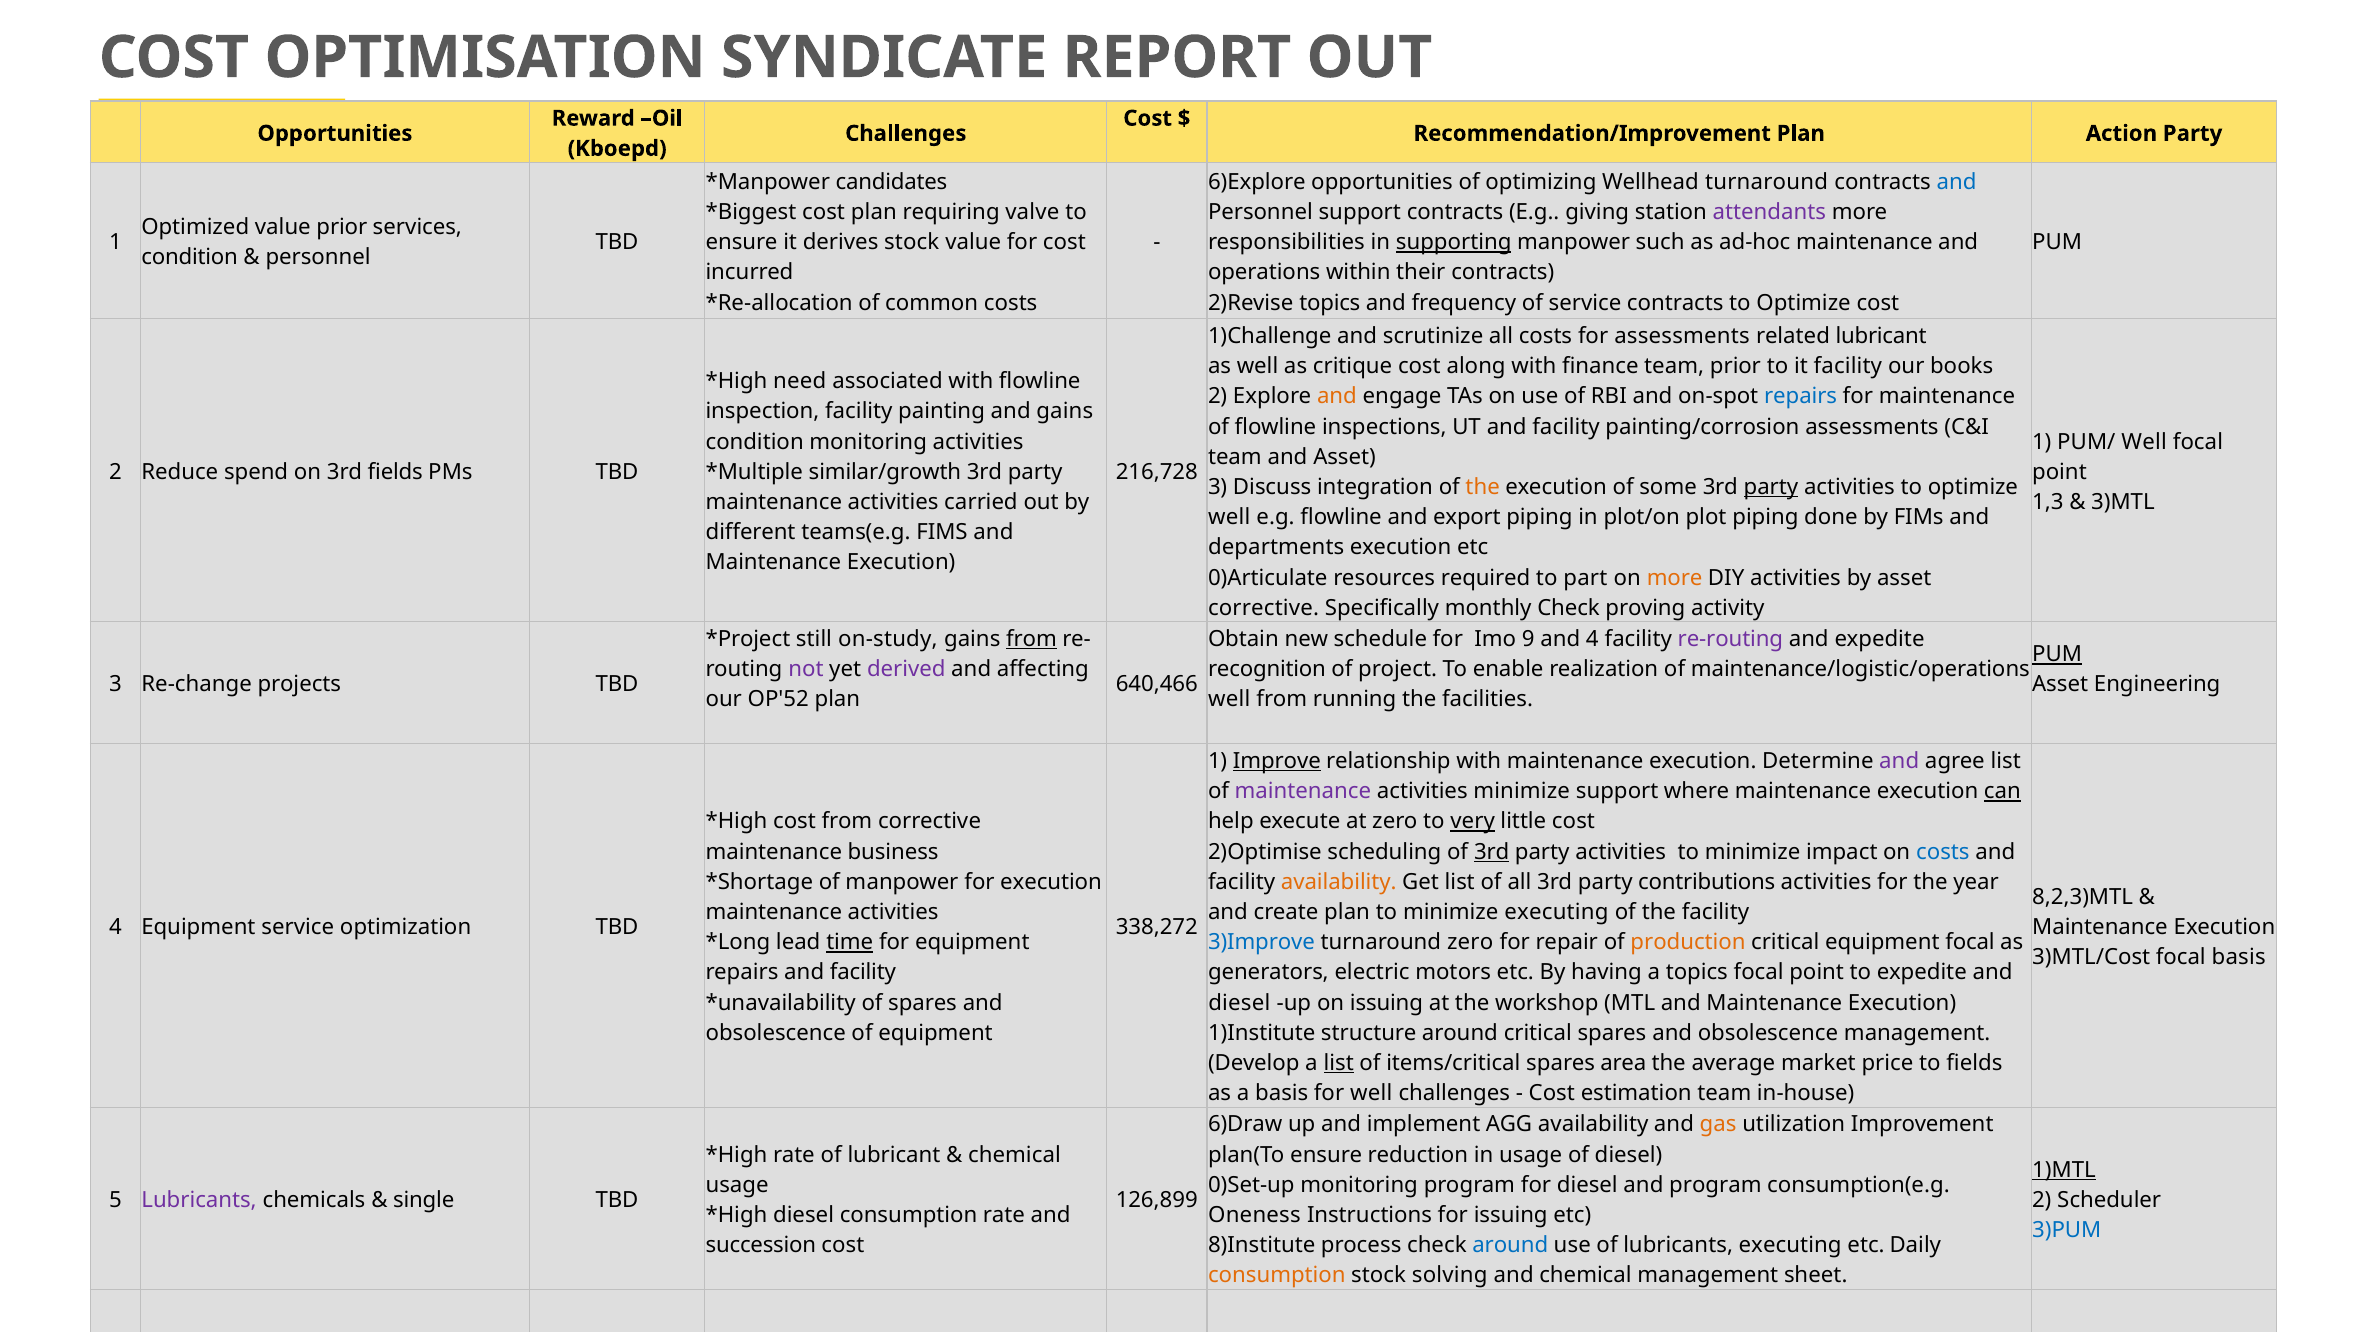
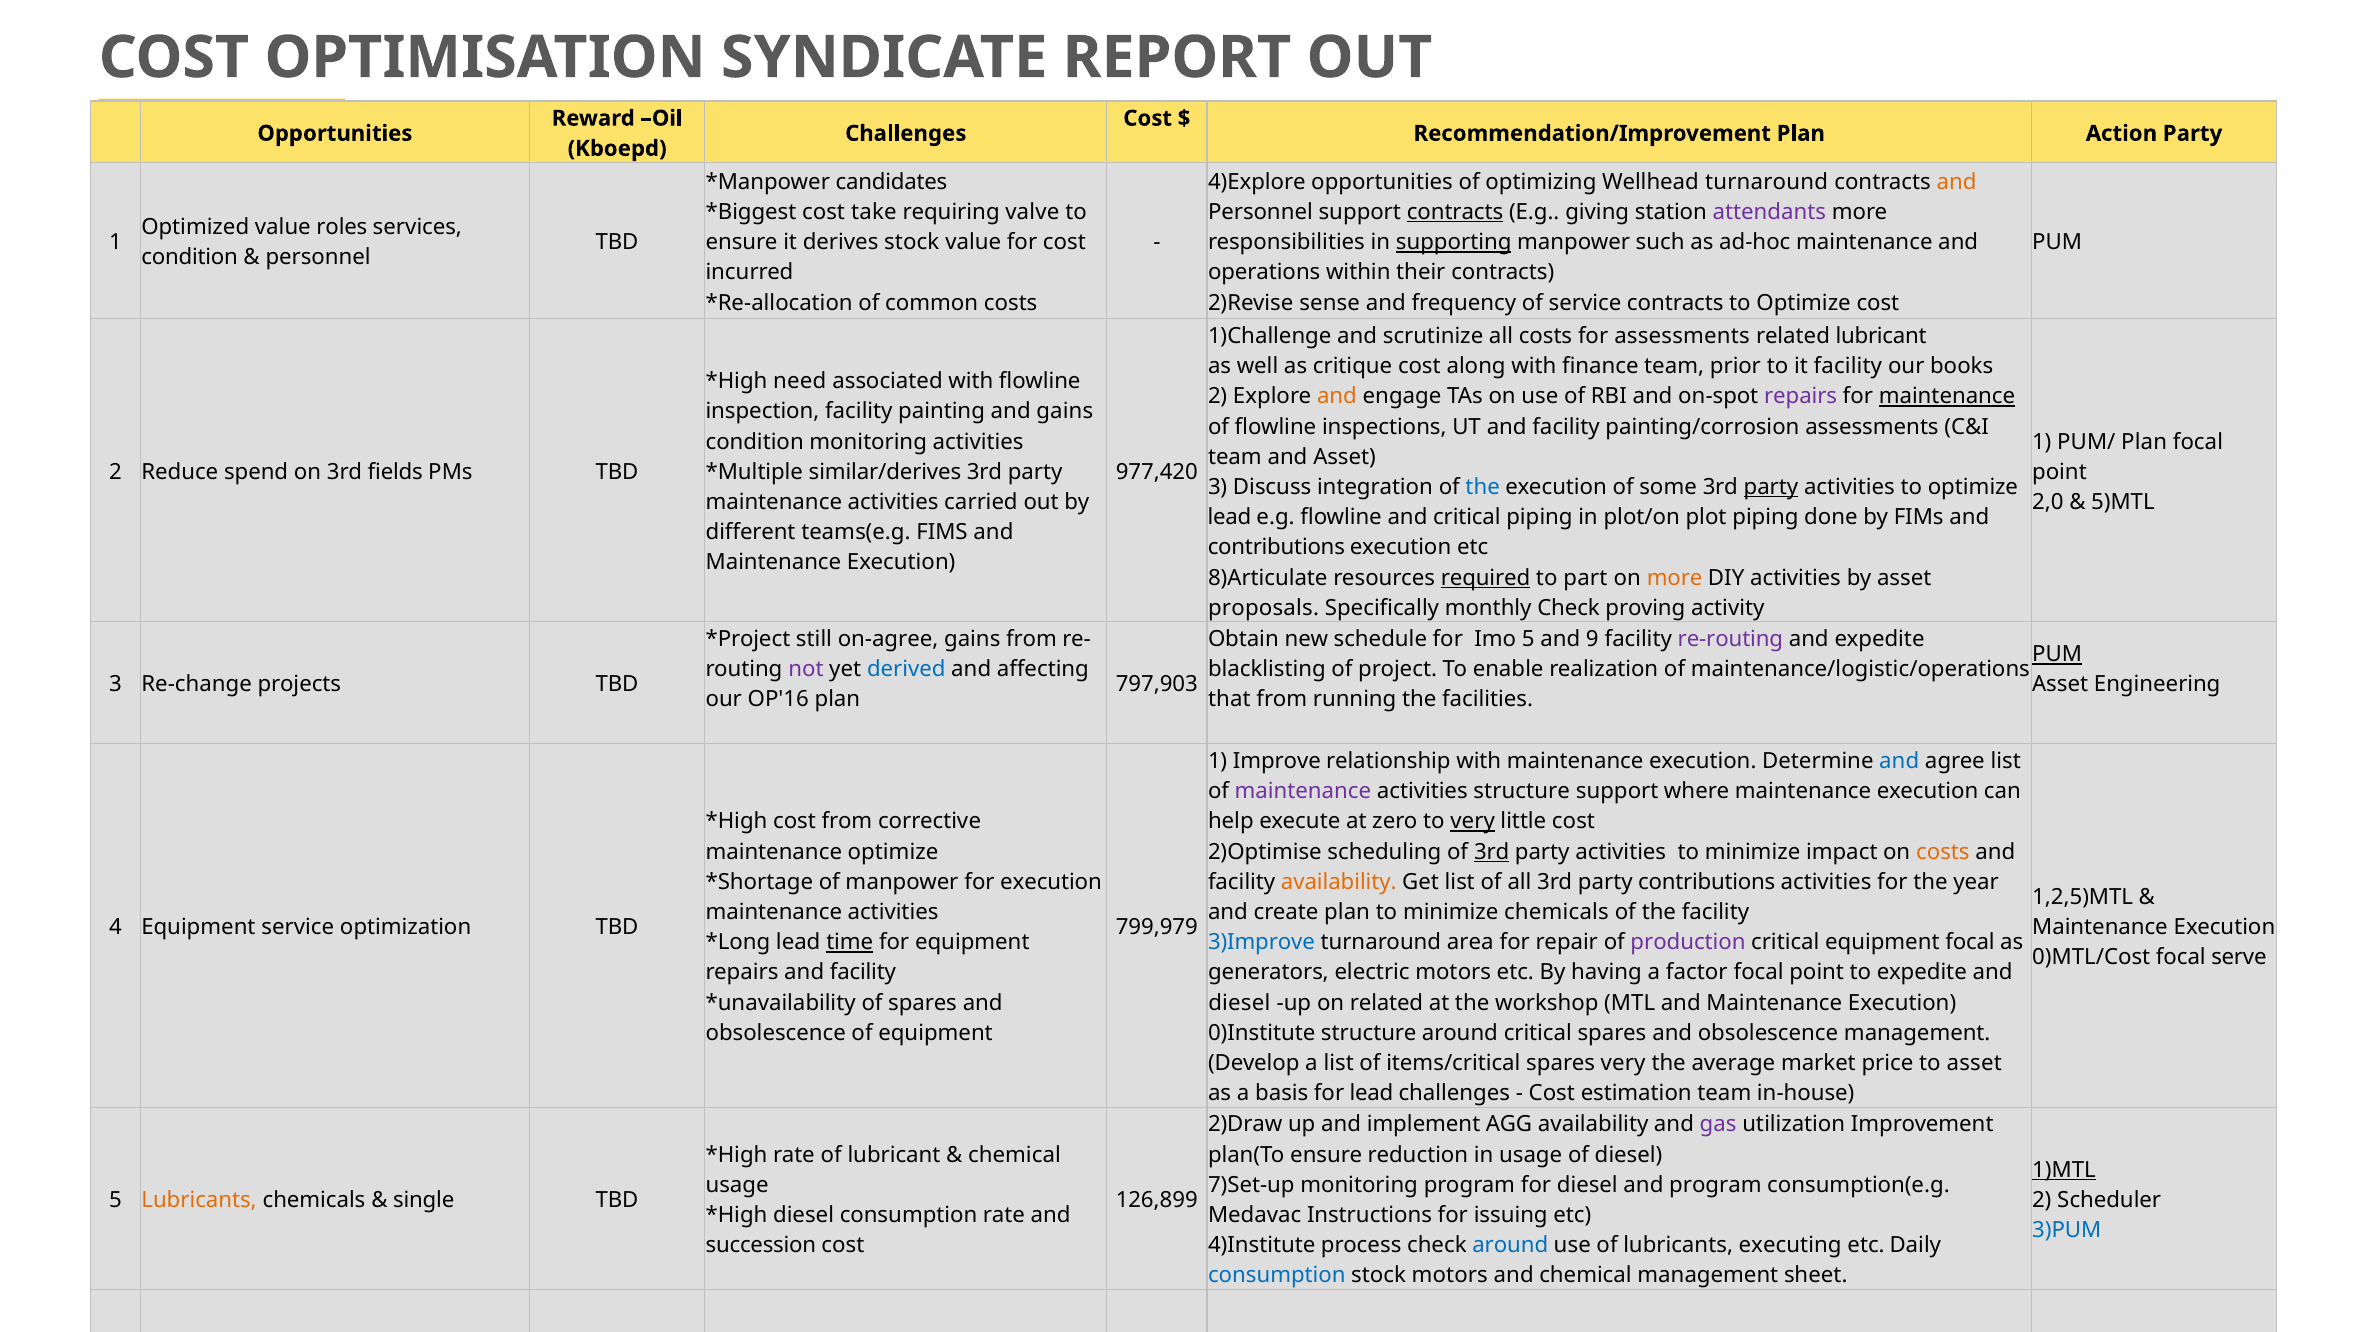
6)Explore: 6)Explore -> 4)Explore (1257, 182)
and colour: blue -> orange (1957, 182)
cost plan: plan -> take (874, 212)
contracts underline: none -> present (1455, 212)
value prior: prior -> roles (342, 227)
2)Revise topics: topics -> sense (1330, 303)
repairs colour: blue -> purple (1801, 397)
maintenance underline: none -> present (1947, 397)
PUM/ Well: Well -> Plan (2144, 442)
similar/growth: similar/growth -> similar/derives (885, 472)
216,728: 216,728 -> 977,420 (1157, 472)
the colour: orange -> blue (1483, 487)
1,3: 1,3 -> 2,0 (2048, 502)
3)MTL: 3)MTL -> 5)MTL (2123, 502)
well: well -> lead (1229, 517)
and export: export -> critical (1467, 517)
departments: departments -> contributions (1276, 548)
0)Articulate: 0)Articulate -> 8)Articulate (1268, 578)
required underline: none -> present (1486, 578)
corrective: corrective -> proposals (1264, 608)
on-study: on-study -> on-agree (888, 639)
from underline: present -> none (1031, 639)
Imo 9: 9 -> 5 (1528, 639)
and 4: 4 -> 9 (1592, 639)
derived colour: purple -> blue (906, 669)
recognition: recognition -> blacklisting (1267, 669)
640,466: 640,466 -> 797,903 (1157, 685)
OP'52: OP'52 -> OP'16 (778, 700)
well: well -> that (1229, 700)
Improve underline: present -> none (1277, 761)
and colour: purple -> blue (1899, 761)
activities minimize: minimize -> structure (1522, 791)
can underline: present -> none (2002, 791)
maintenance business: business -> optimize (893, 852)
costs colour: blue -> orange (1943, 852)
8,2,3)MTL: 8,2,3)MTL -> 1,2,5)MTL (2083, 897)
minimize executing: executing -> chemicals (1556, 912)
338,272: 338,272 -> 799,979 (1157, 927)
turnaround zero: zero -> area (1470, 942)
production colour: orange -> purple (1688, 942)
3)MTL/Cost: 3)MTL/Cost -> 0)MTL/Cost (2091, 957)
focal basis: basis -> serve (2239, 957)
a topics: topics -> factor (1697, 973)
on issuing: issuing -> related (1386, 1003)
1)Institute: 1)Institute -> 0)Institute (1262, 1033)
list underline: present -> none (1339, 1063)
spares area: area -> very (1623, 1063)
to fields: fields -> asset (1974, 1063)
for well: well -> lead (1371, 1093)
6)Draw: 6)Draw -> 2)Draw (1245, 1125)
gas colour: orange -> purple (1718, 1125)
0)Set-up: 0)Set-up -> 7)Set-up (1251, 1185)
Lubricants colour: purple -> orange (199, 1200)
Oneness: Oneness -> Medavac (1255, 1215)
8)Institute: 8)Institute -> 4)Institute (1262, 1245)
consumption colour: orange -> blue (1277, 1276)
stock solving: solving -> motors (1450, 1276)
